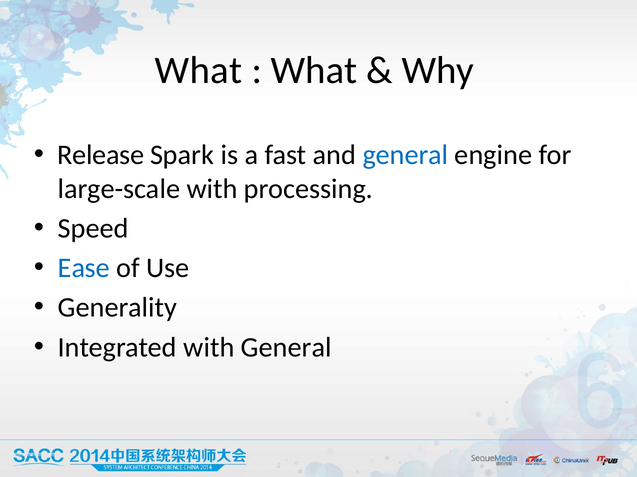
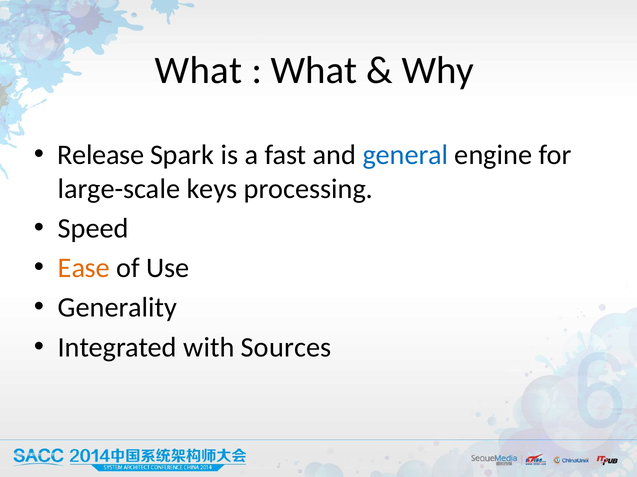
large-scale with: with -> keys (212, 189)
Ease colour: blue -> orange (84, 268)
with General: General -> Sources (286, 348)
